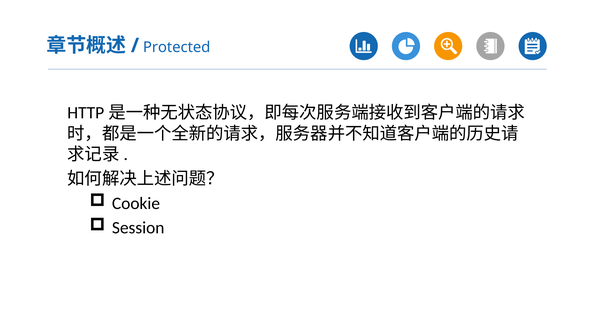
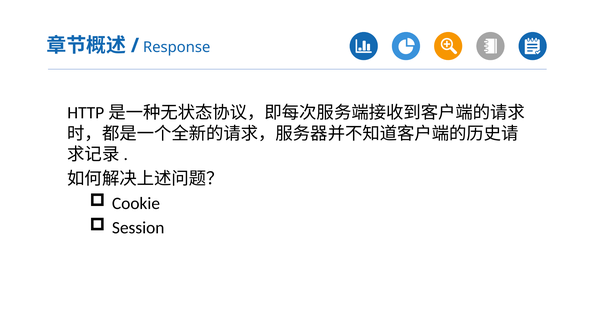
Protected: Protected -> Response (177, 47)
